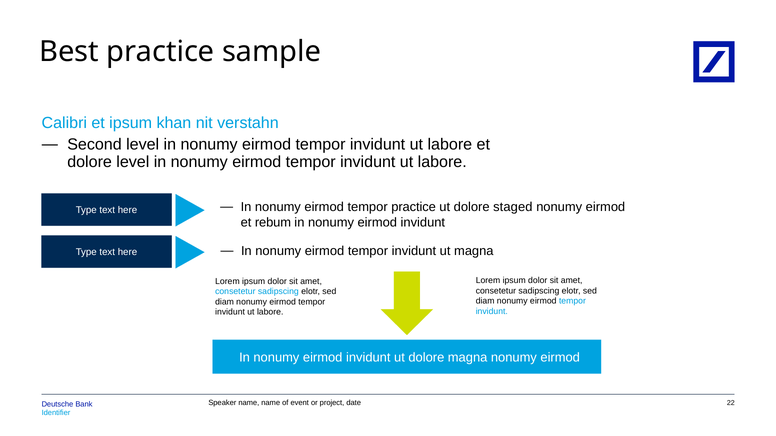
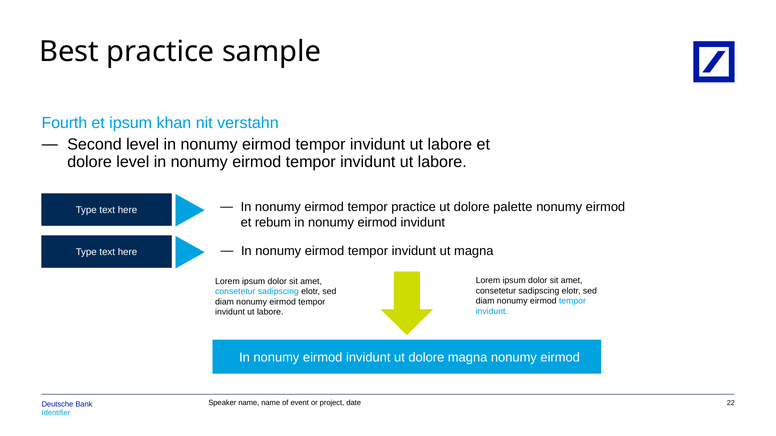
Calibri: Calibri -> Fourth (64, 123)
staged: staged -> palette (513, 207)
